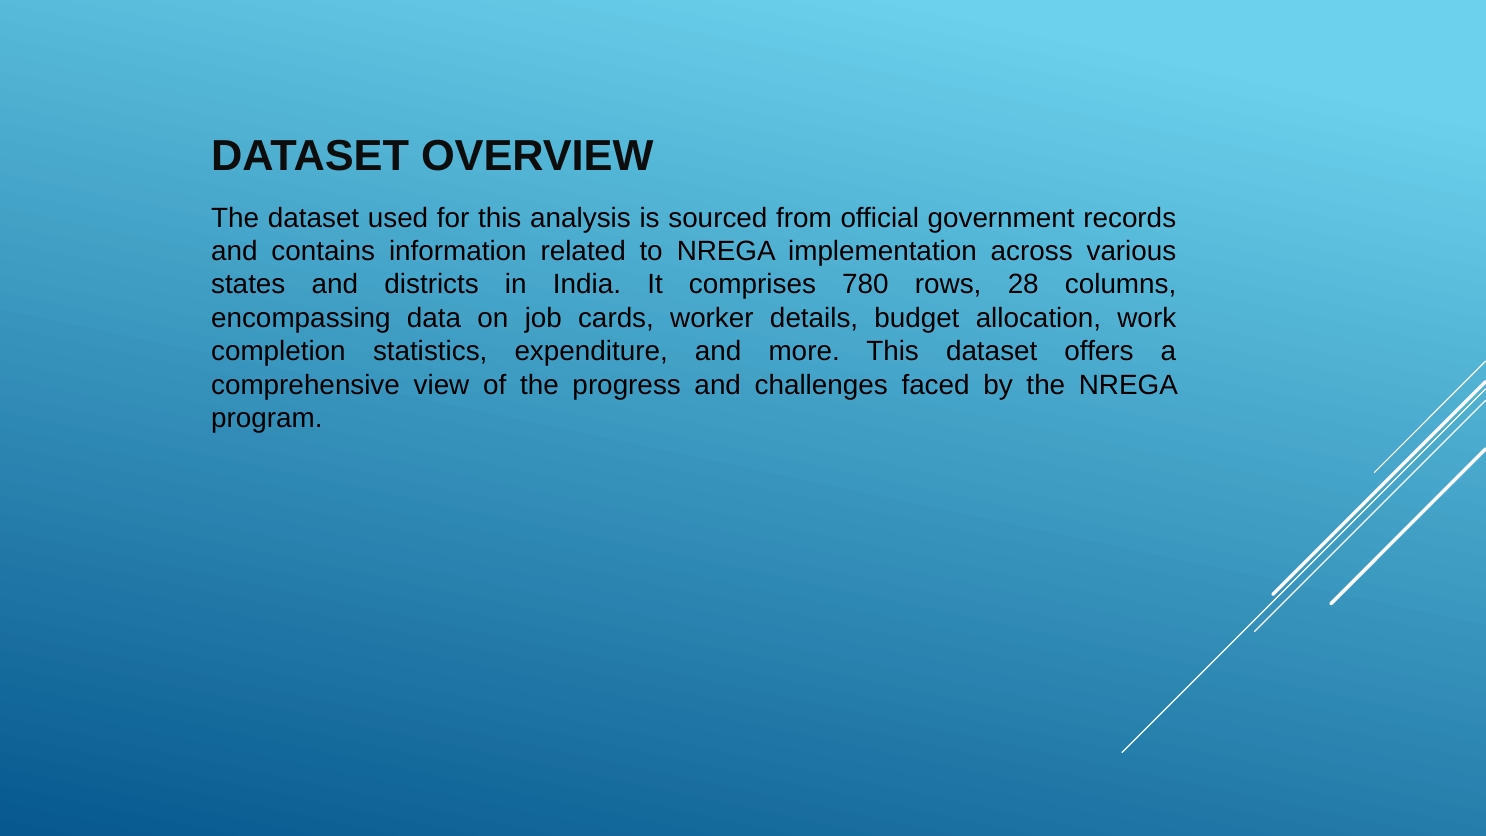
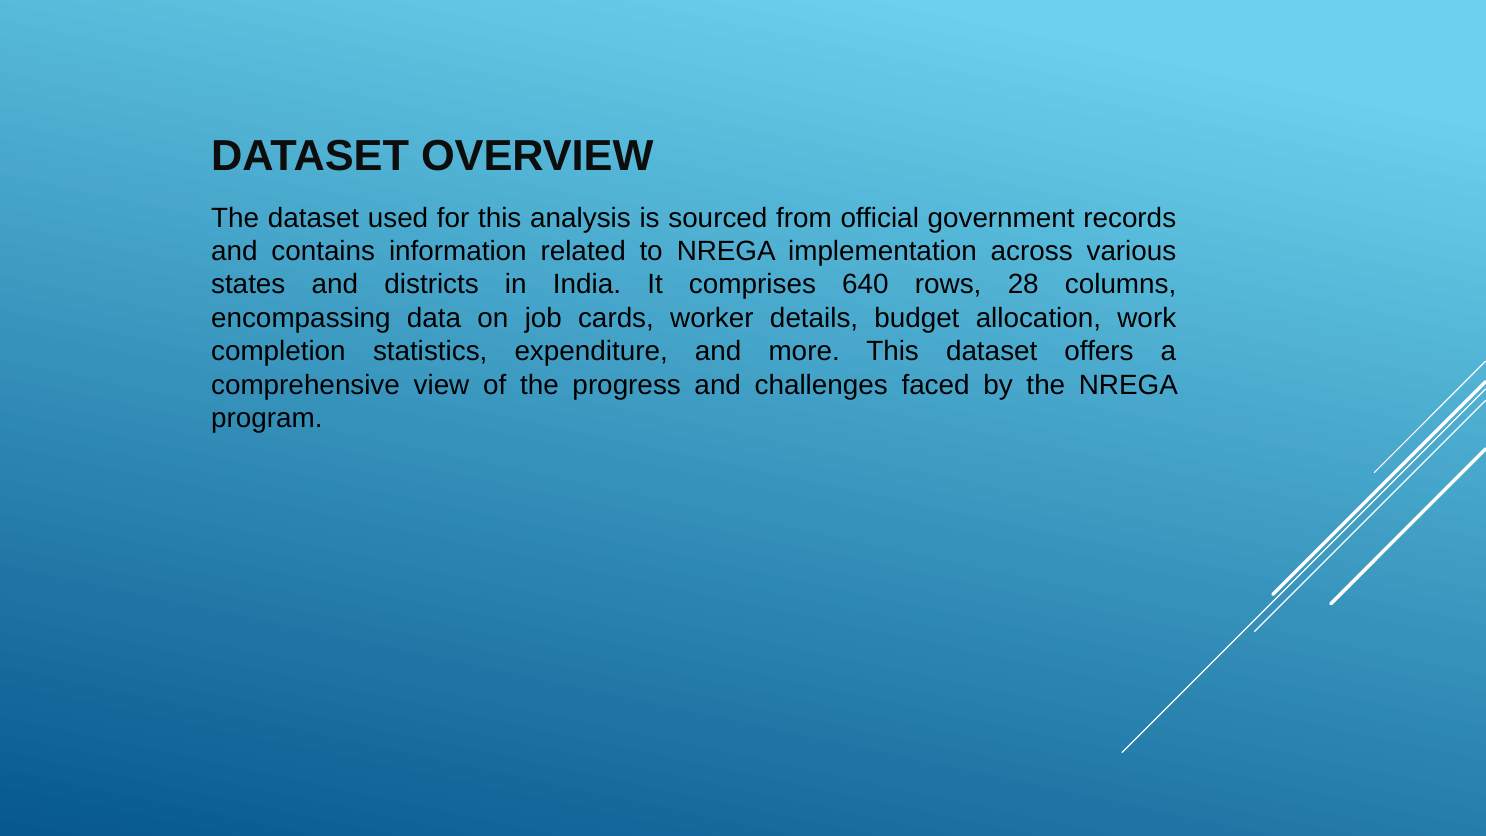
780: 780 -> 640 (865, 285)
